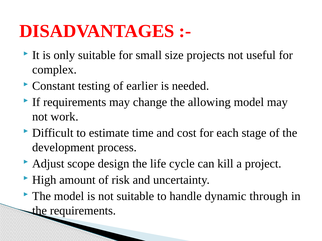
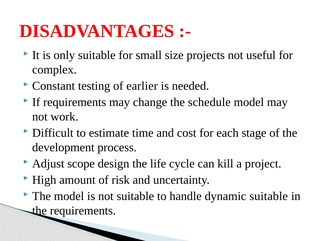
allowing: allowing -> schedule (209, 102)
dynamic through: through -> suitable (269, 197)
